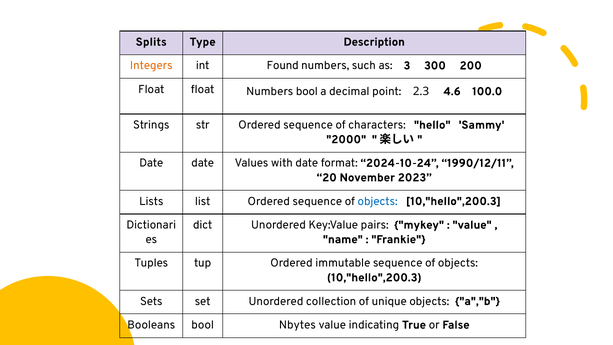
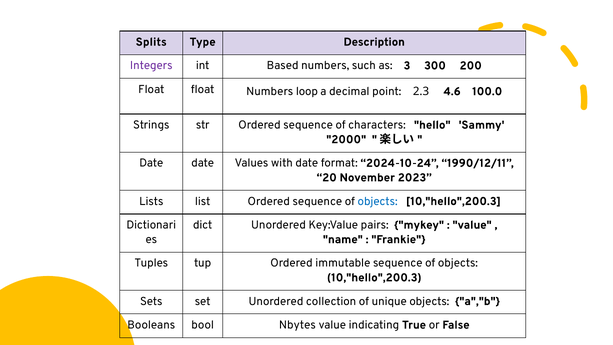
Integers colour: orange -> purple (151, 66)
Found: Found -> Based (283, 66)
Numbers bool: bool -> loop (307, 91)
